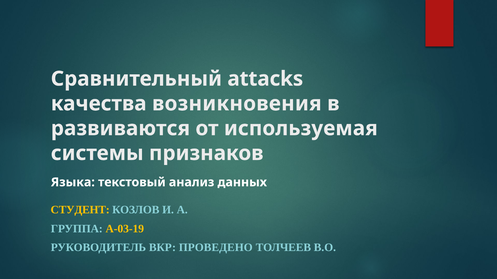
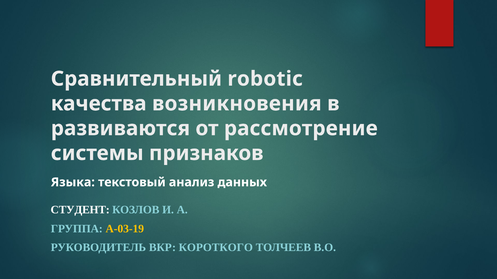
attacks: attacks -> robotic (265, 79)
используемая: используемая -> рассмотрение (301, 129)
СТУДЕНТ colour: yellow -> white (80, 210)
ПРОВЕДЕНО: ПРОВЕДЕНО -> КОРОТКОГО (216, 248)
